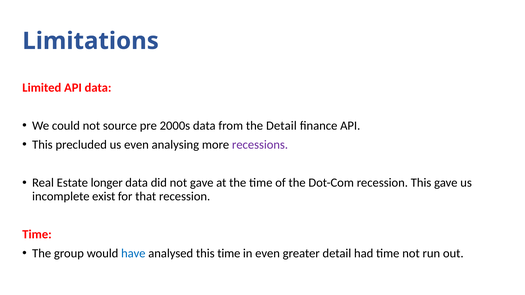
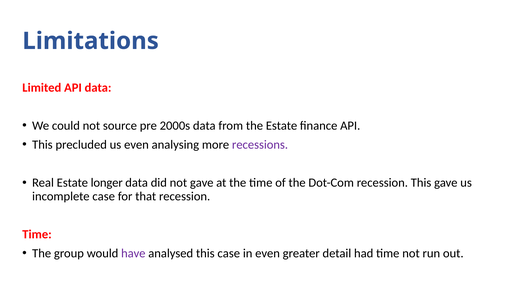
the Detail: Detail -> Estate (282, 126)
incomplete exist: exist -> case (104, 197)
have colour: blue -> purple (133, 254)
this time: time -> case (229, 254)
